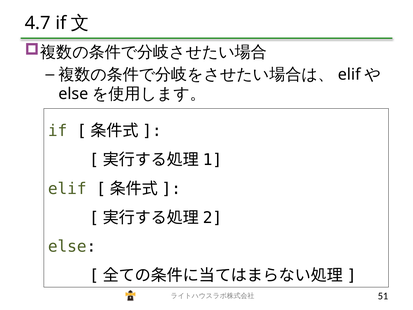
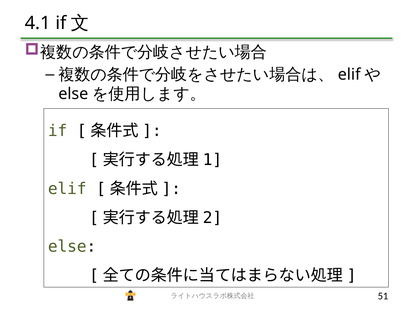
4.7: 4.7 -> 4.1 (38, 23)
